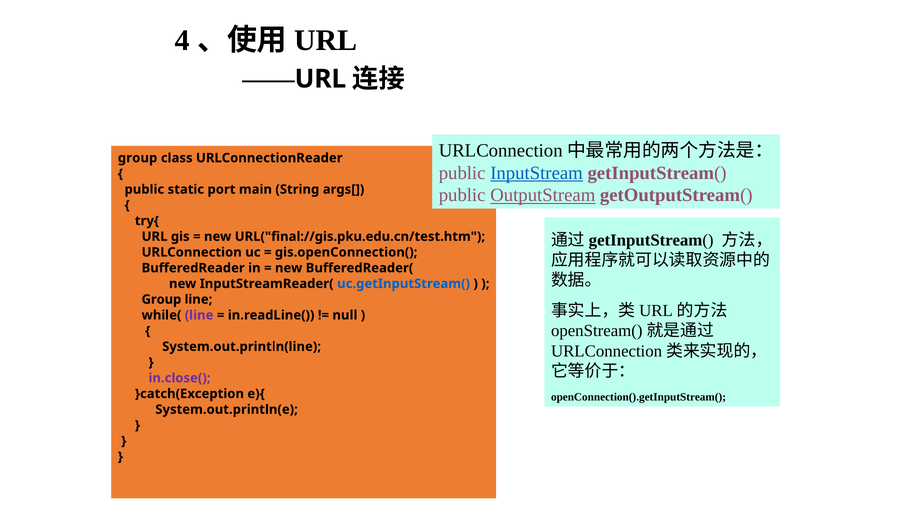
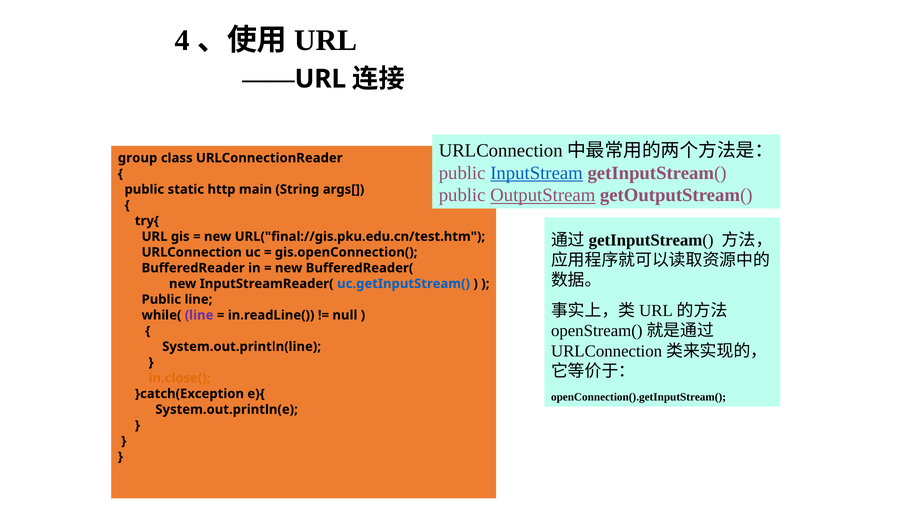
port: port -> http (222, 189)
Group: Group -> Public (161, 299)
in.close( colour: purple -> orange (179, 378)
